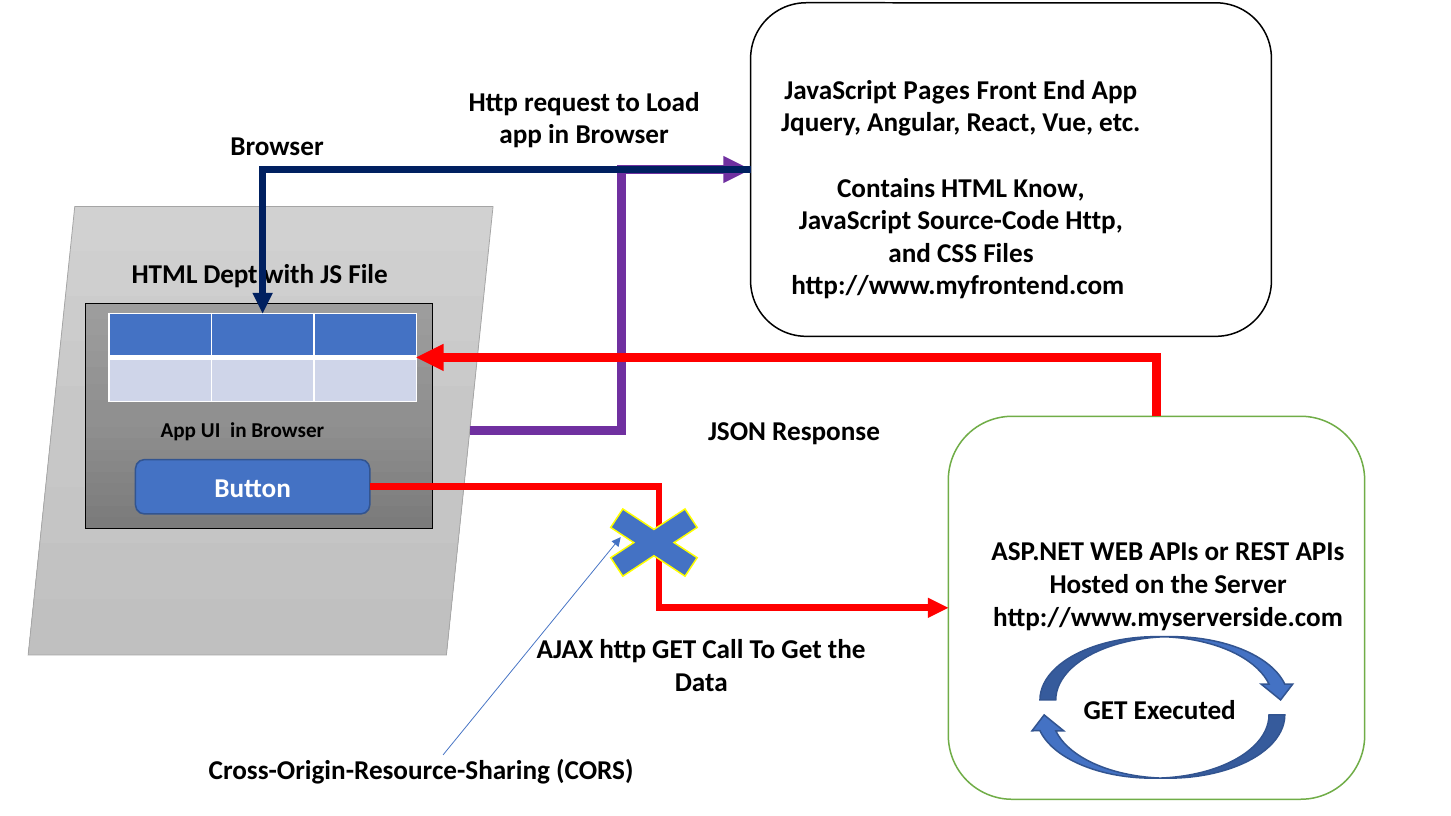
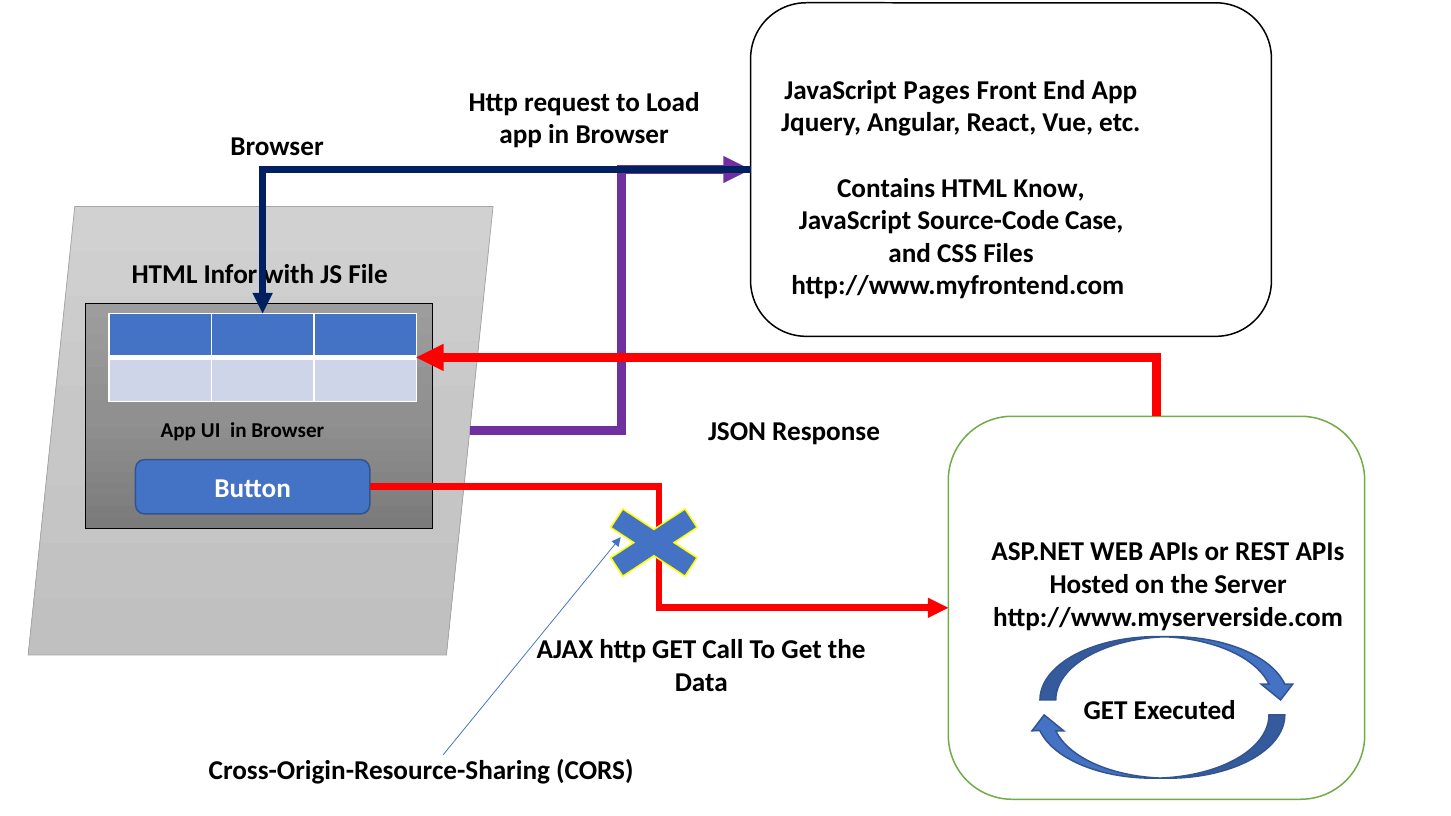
Source-Code Http: Http -> Case (1094, 221)
Dept: Dept -> Infor (230, 275)
